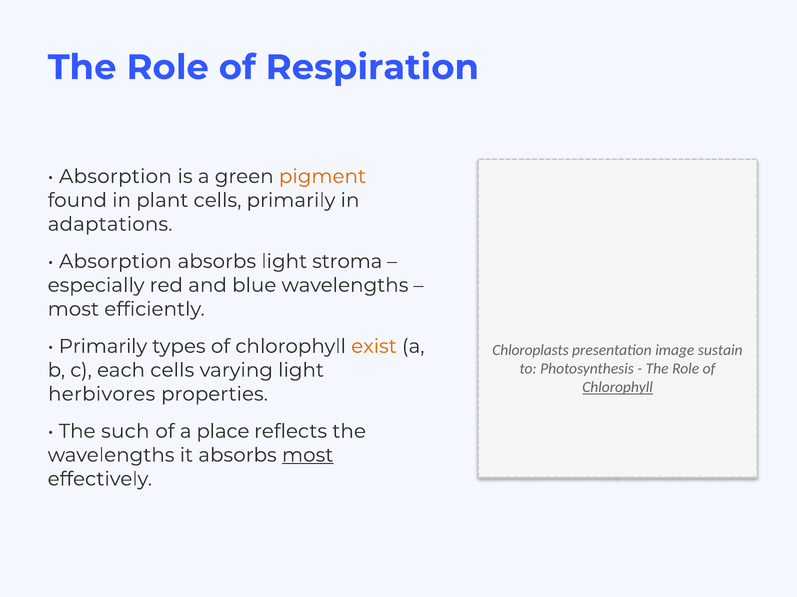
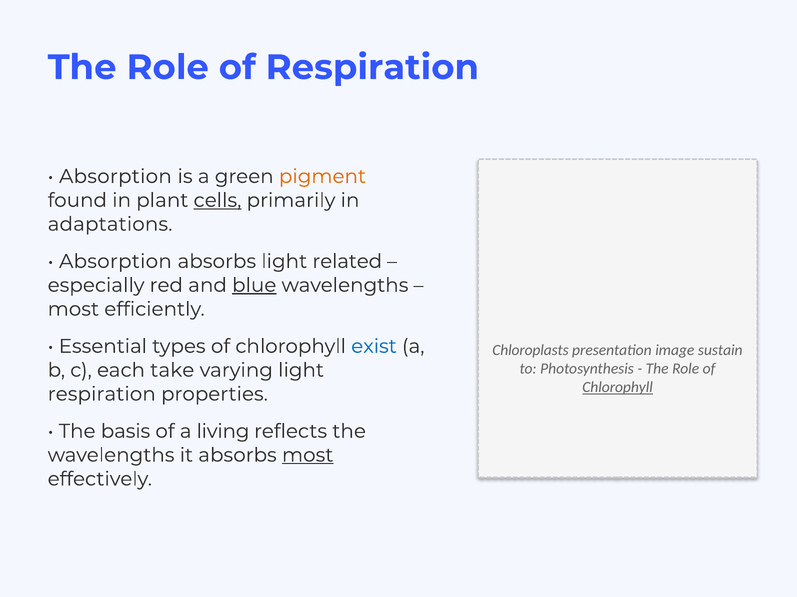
cells underline: none -> present (217, 201)
stroma: stroma -> related (347, 262)
blue underline: none -> present (254, 286)
Primarily: Primarily -> Essential (103, 347)
exist colour: orange -> blue (374, 347)
each cells: cells -> take (172, 371)
herbivores: herbivores -> respiration (102, 395)
such: such -> basis (125, 432)
place: place -> living (223, 432)
